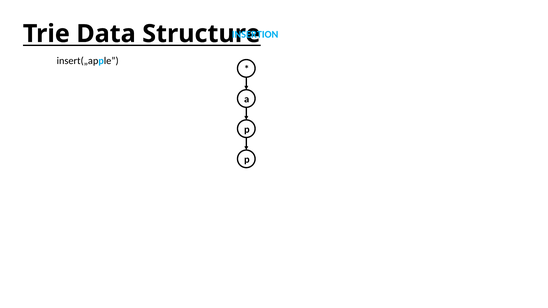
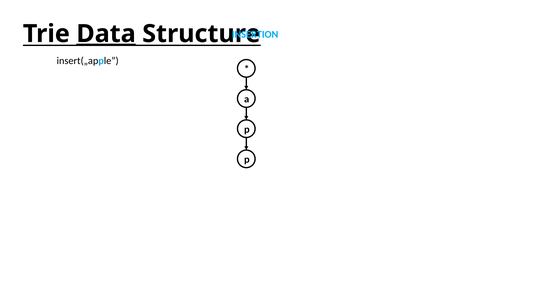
Data underline: none -> present (106, 34)
